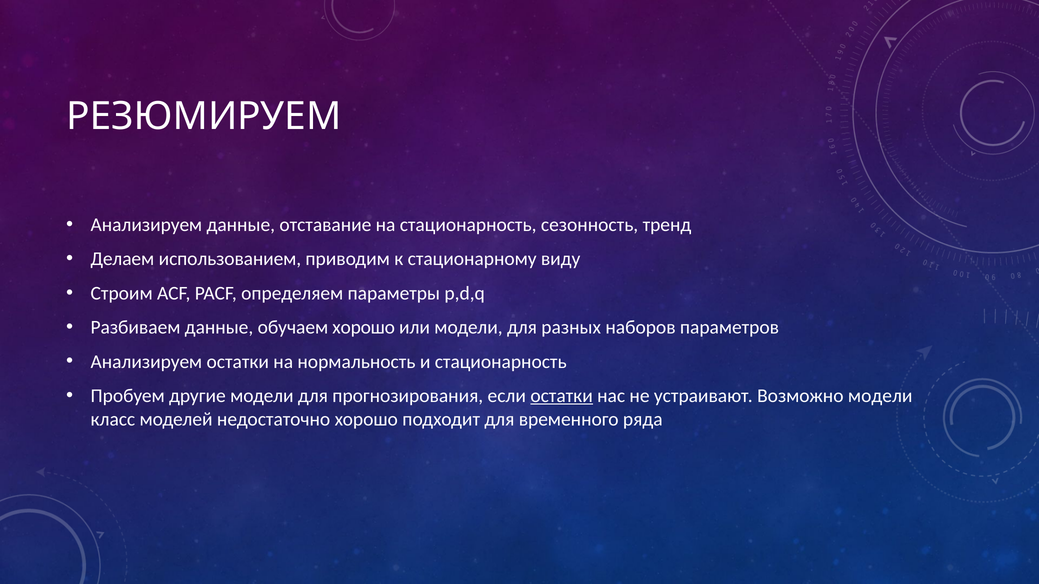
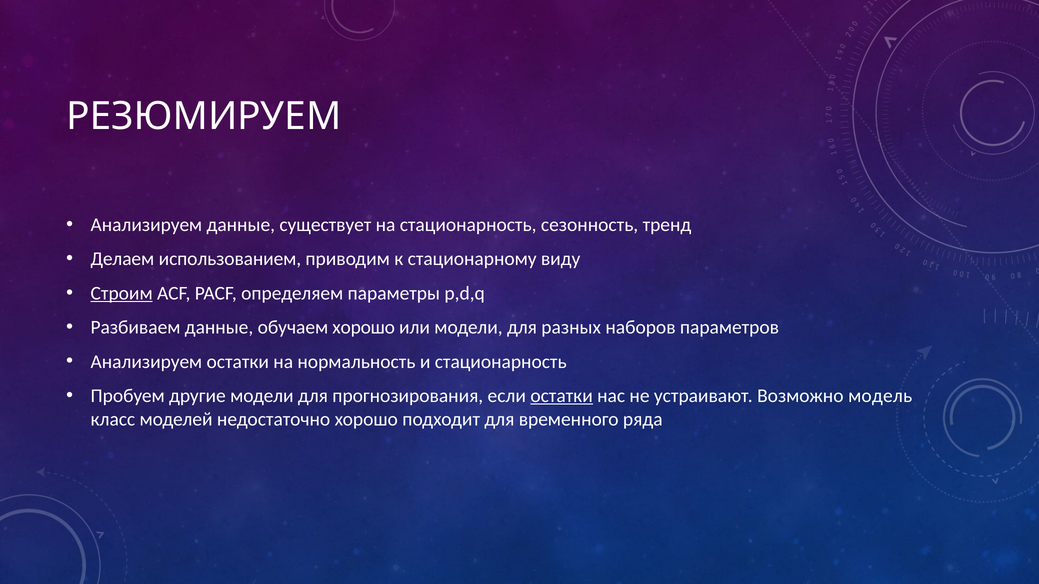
отставание: отставание -> существует (325, 225)
Строим underline: none -> present (122, 293)
Возможно модели: модели -> модель (880, 396)
